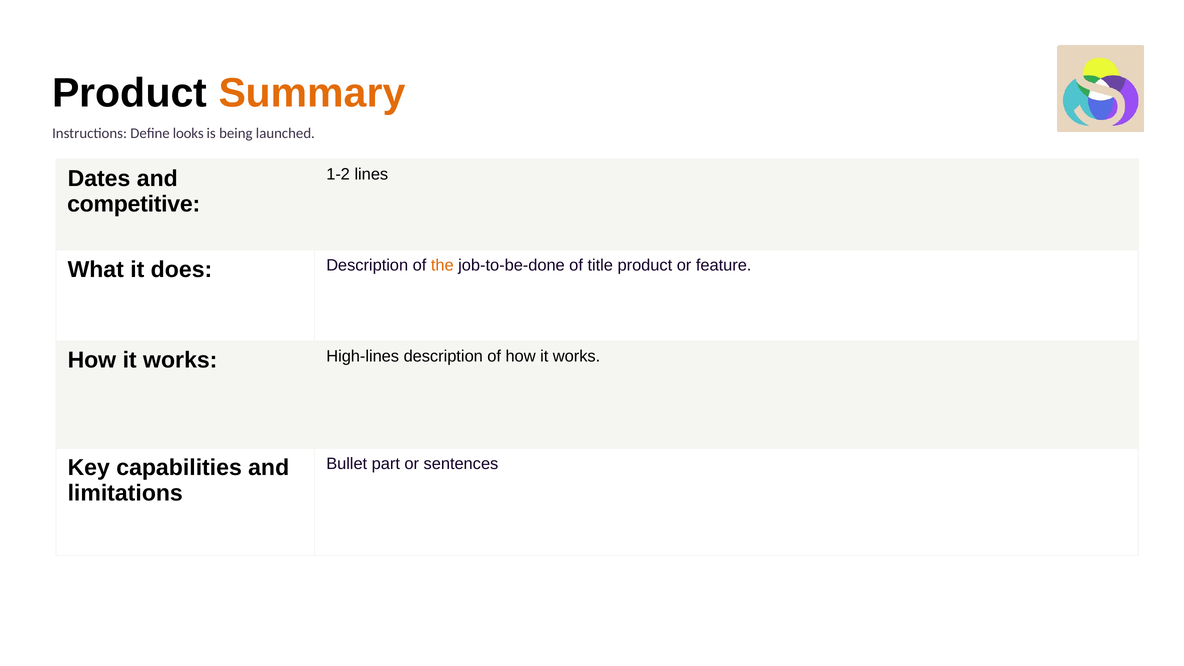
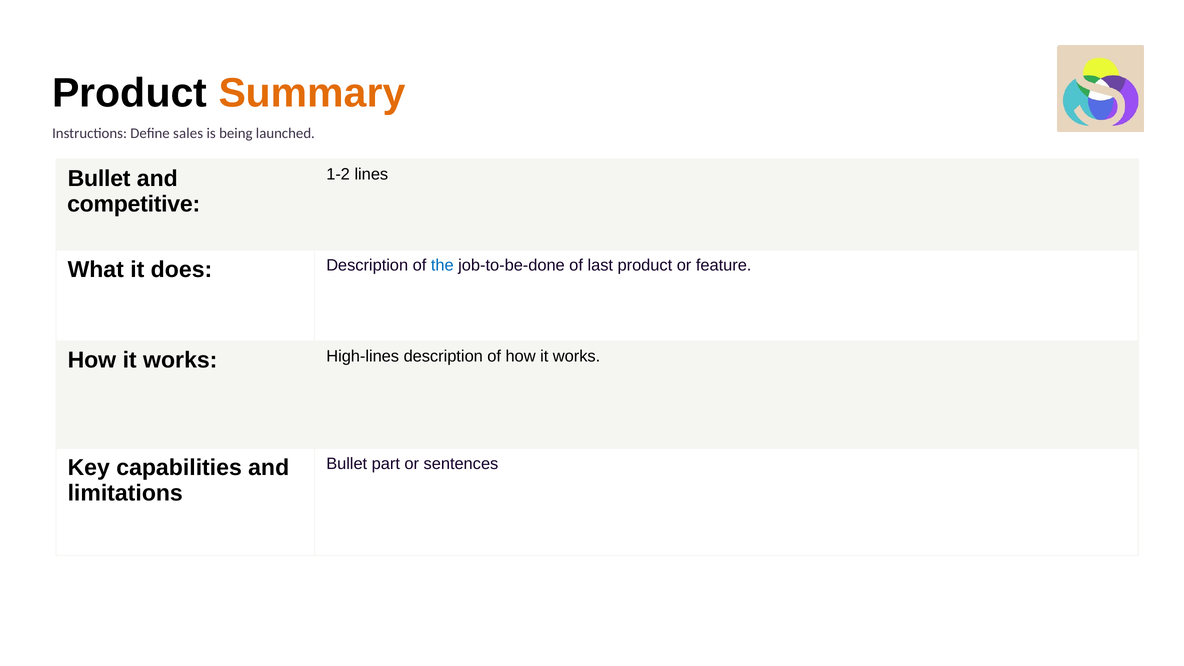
looks: looks -> sales (188, 133)
Dates: Dates -> Bullet (99, 178)
the colour: orange -> blue (442, 265)
title: title -> last (600, 265)
